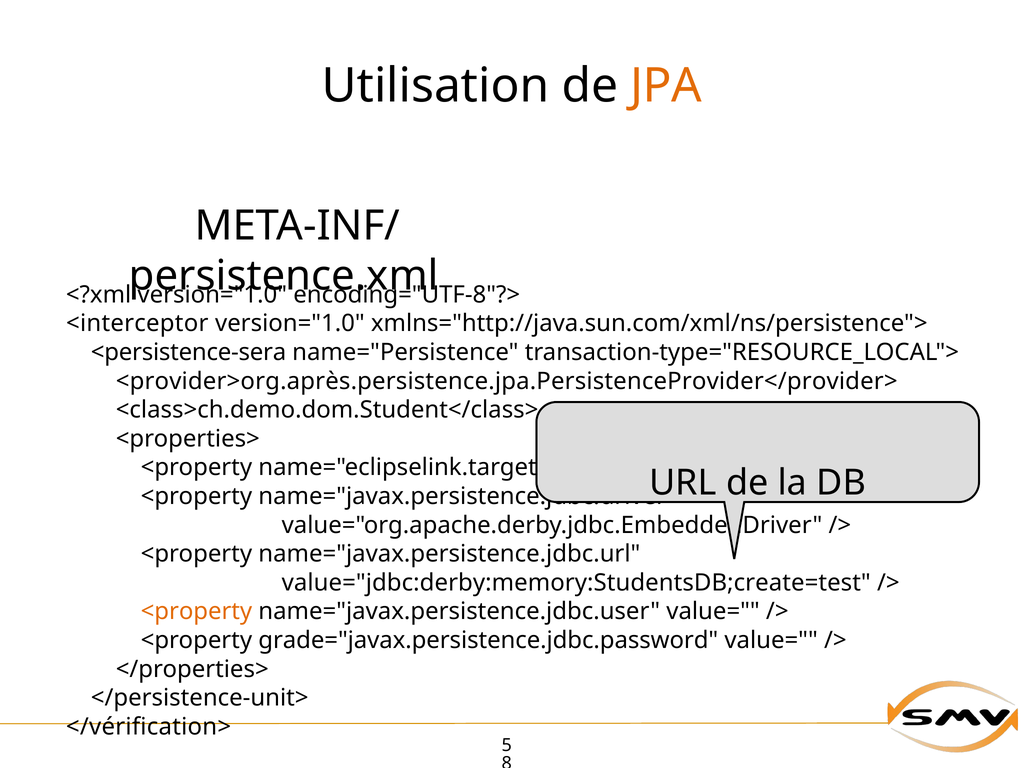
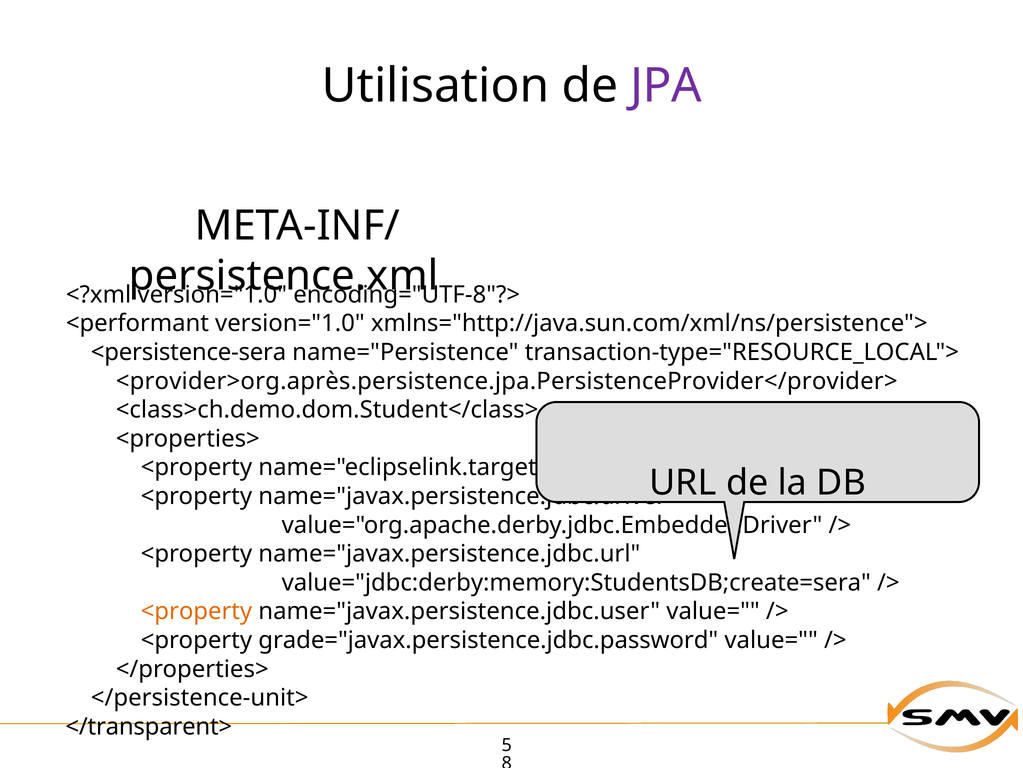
JPA colour: orange -> purple (666, 86)
<interceptor: <interceptor -> <performant (137, 323)
value="jdbc:derby:memory:StudentsDB;create=test: value="jdbc:derby:memory:StudentsDB;create=test -> value="jdbc:derby:memory:StudentsDB;create=sera (576, 582)
</vérification>: </vérification> -> </transparent> (149, 726)
